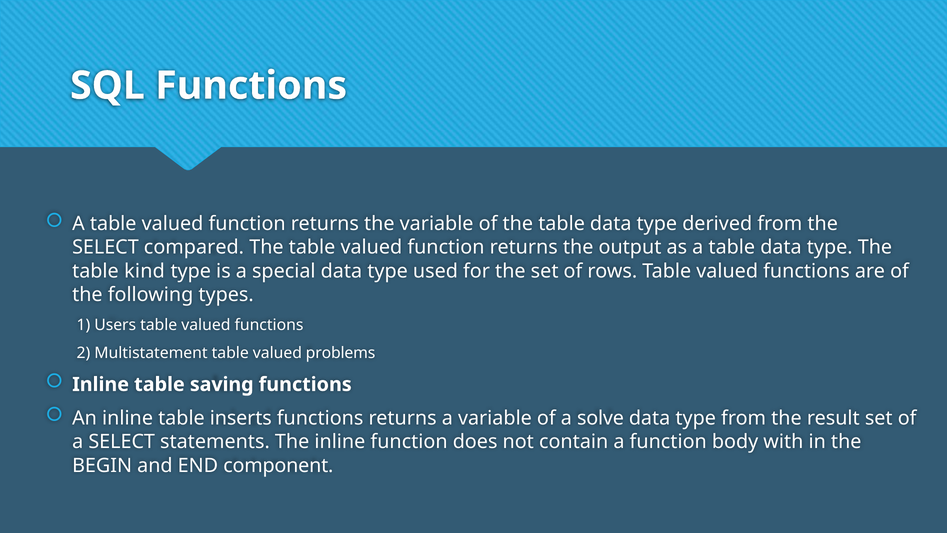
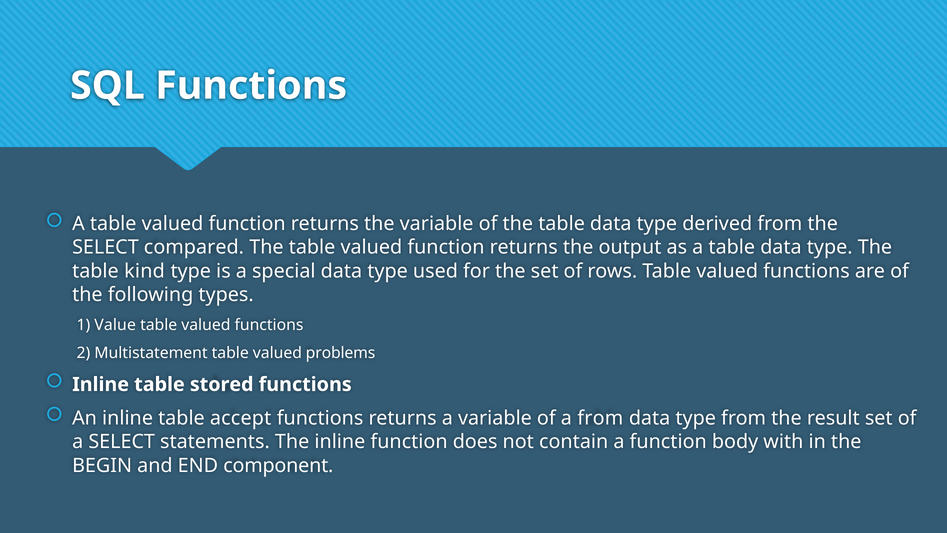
Users: Users -> Value (115, 325)
saving: saving -> stored (222, 384)
inserts: inserts -> accept (241, 418)
a solve: solve -> from (600, 418)
